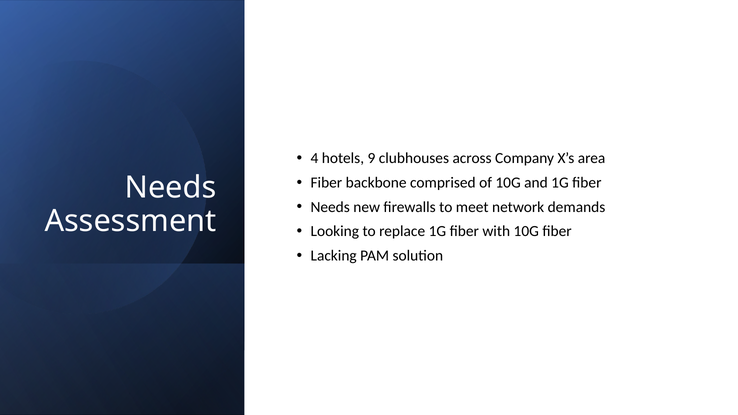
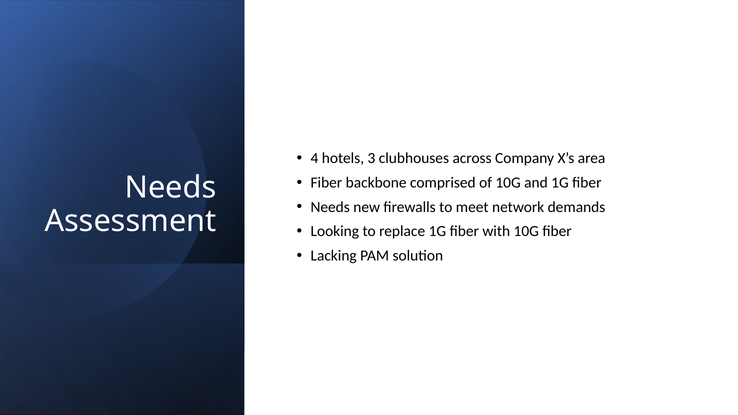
9: 9 -> 3 (371, 158)
